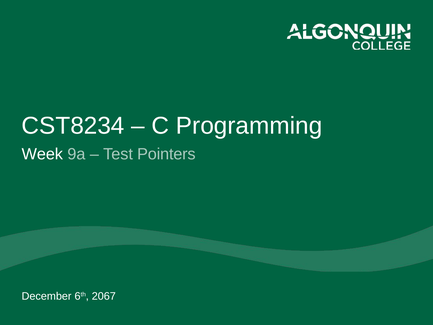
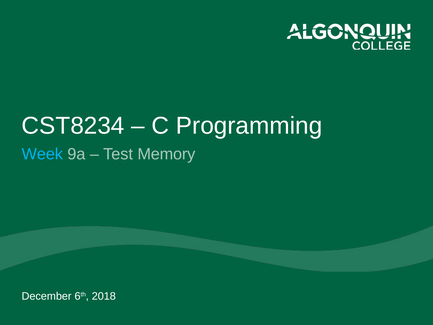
Week colour: white -> light blue (42, 154)
Pointers: Pointers -> Memory (166, 154)
2067: 2067 -> 2018 (104, 296)
